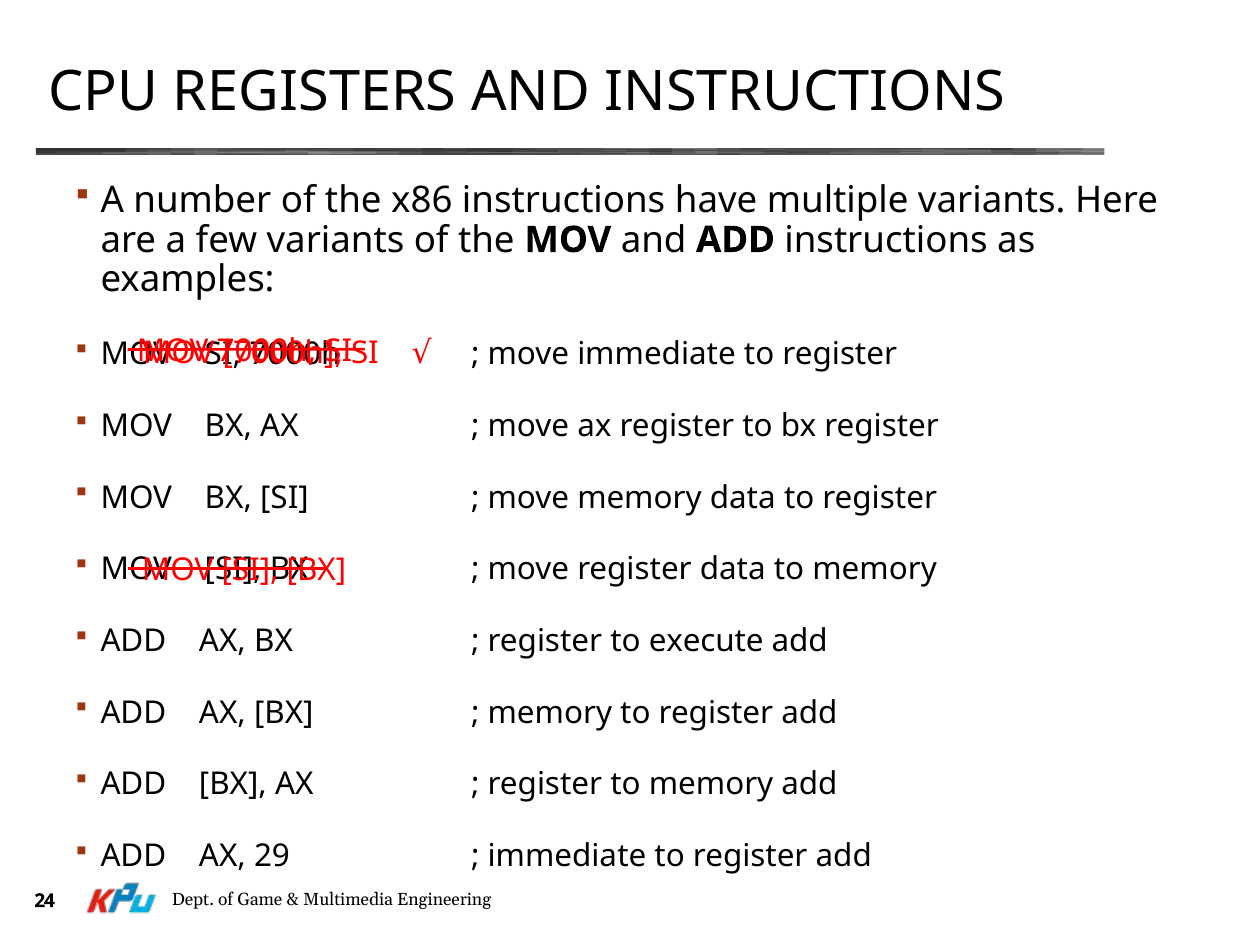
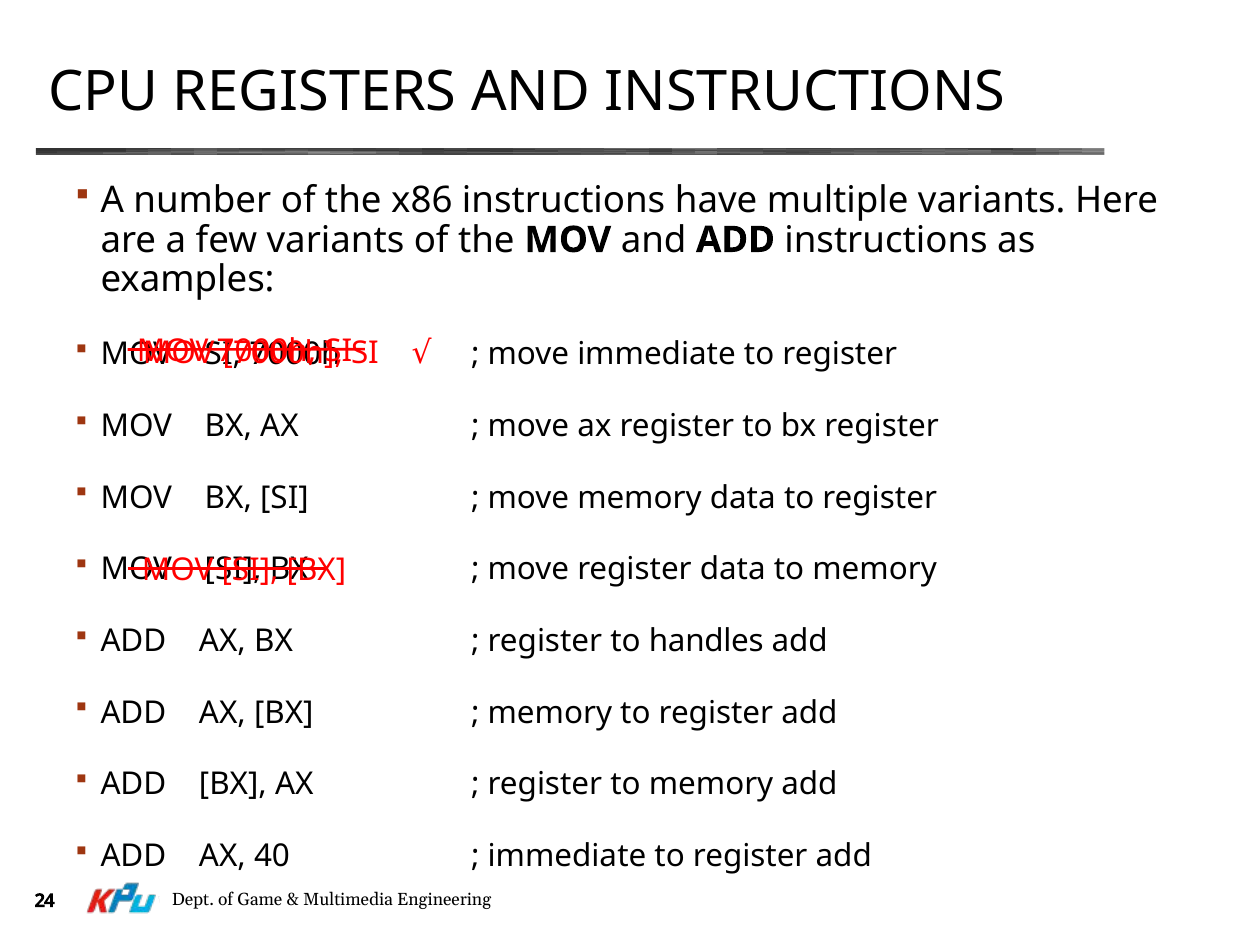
execute: execute -> handles (706, 641)
29: 29 -> 40 (272, 856)
